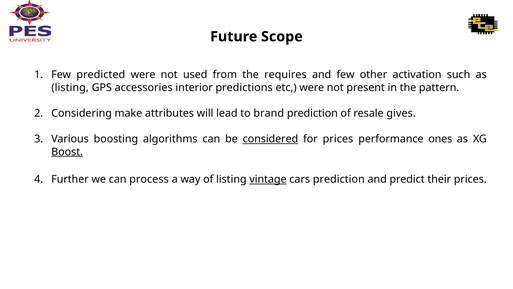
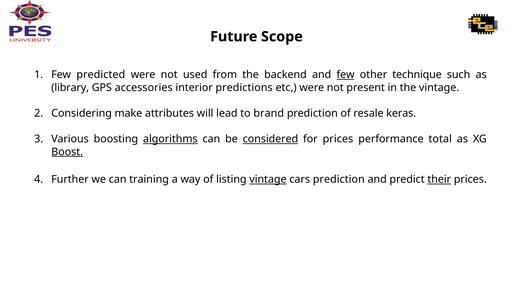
requires: requires -> backend (285, 75)
few underline: none -> present (346, 75)
activation: activation -> technique (417, 75)
listing: listing -> library (70, 88)
the pattern: pattern -> vintage (439, 88)
gives: gives -> keras (401, 113)
algorithms underline: none -> present (170, 139)
ones: ones -> total (440, 139)
process: process -> training (149, 179)
their underline: none -> present (439, 179)
